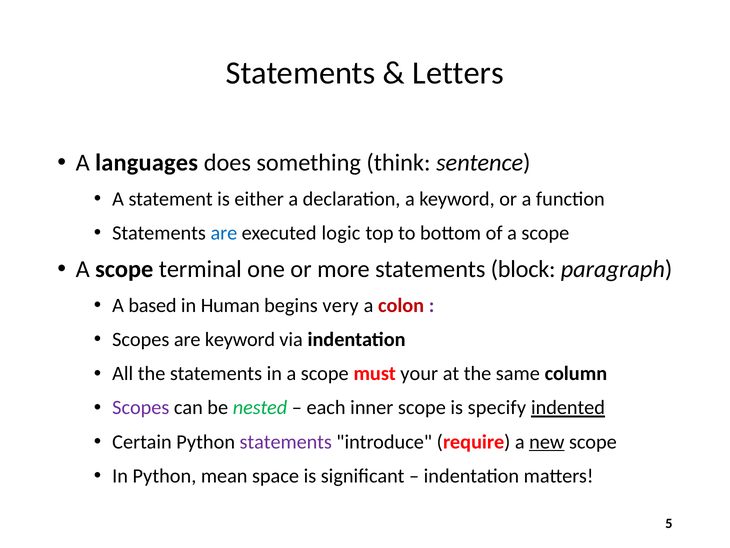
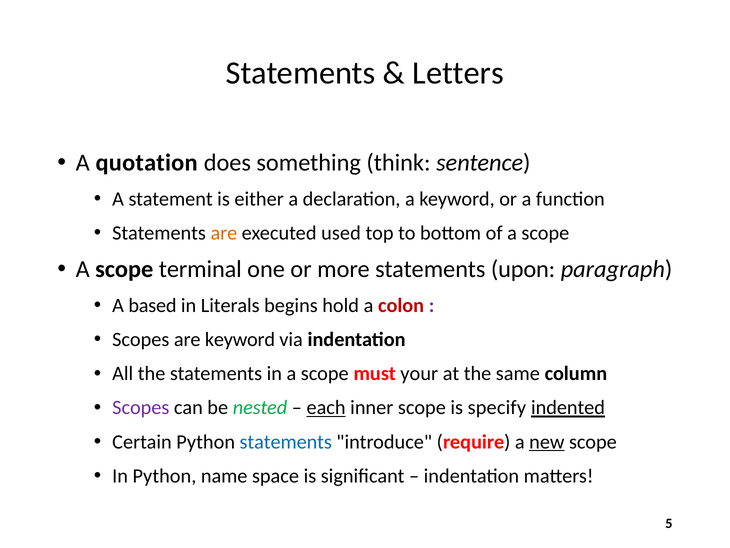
languages: languages -> quotation (147, 162)
are colour: blue -> orange (224, 233)
logic: logic -> used (341, 233)
block: block -> upon (523, 269)
Human: Human -> Literals (230, 305)
very: very -> hold (341, 305)
each underline: none -> present (326, 407)
statements colour: purple -> blue (286, 441)
mean: mean -> name (224, 475)
